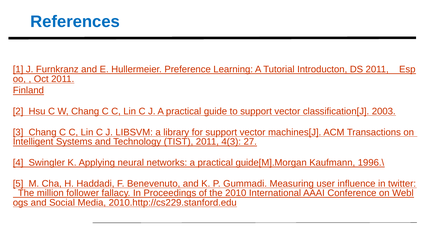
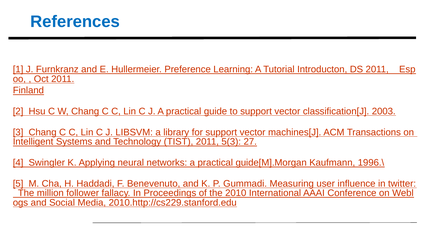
4(3: 4(3 -> 5(3 (231, 142)
